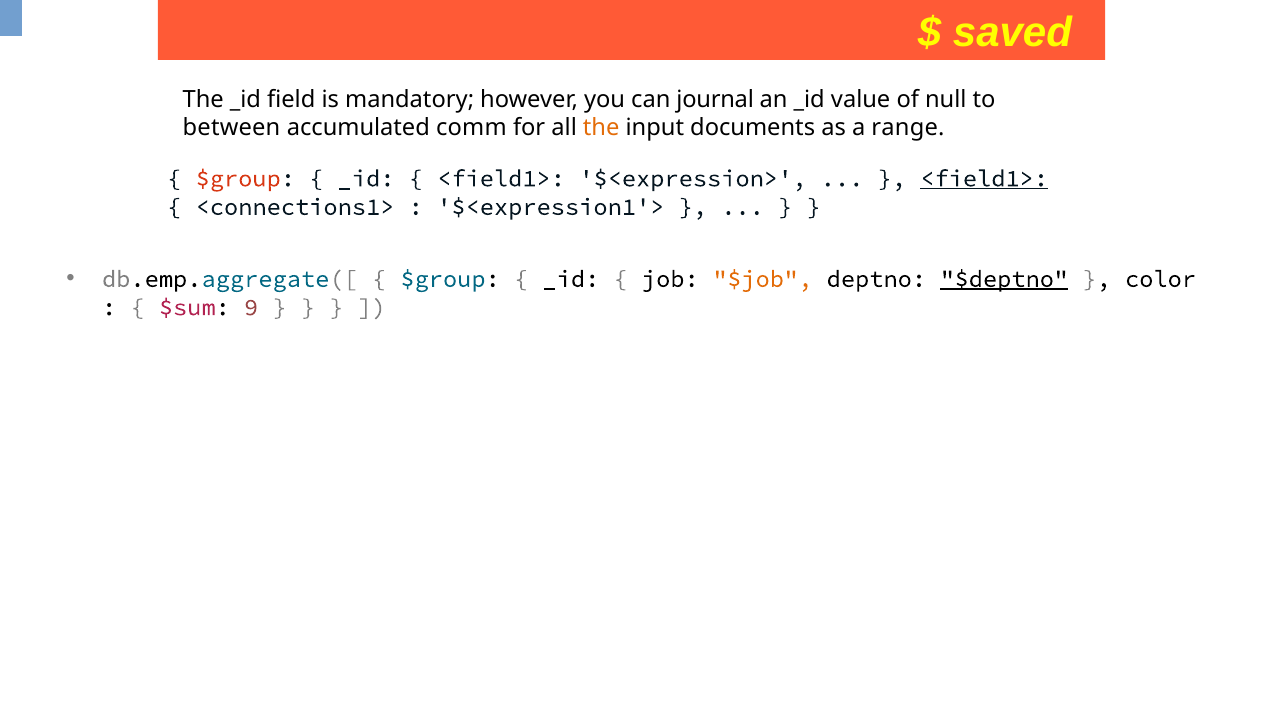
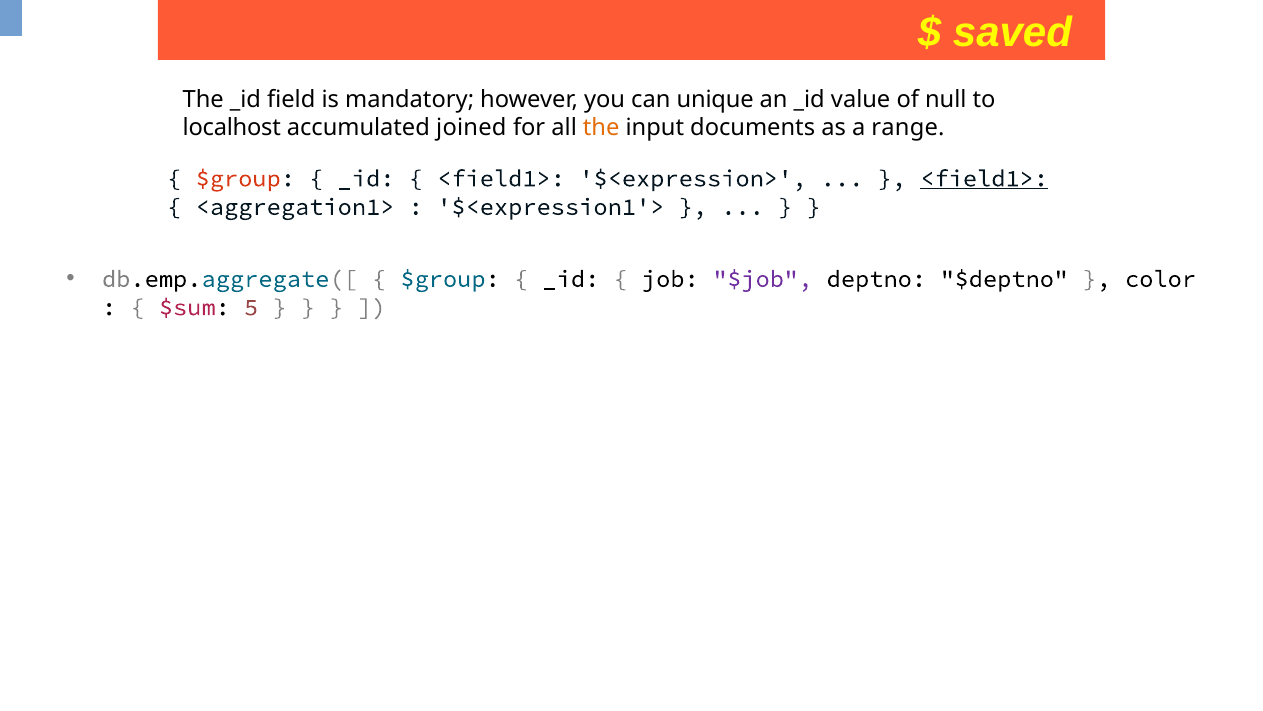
journal: journal -> unique (715, 99)
between: between -> localhost (232, 128)
comm: comm -> joined (471, 128)
<connections1>: <connections1> -> <aggregation1> (295, 207)
$job colour: orange -> purple (763, 279)
$deptno underline: present -> none (1004, 279)
9: 9 -> 5 (251, 307)
